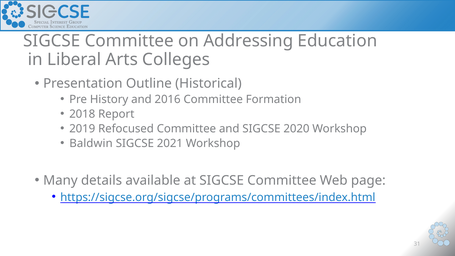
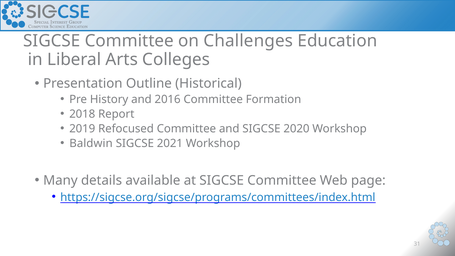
Addressing: Addressing -> Challenges (248, 41)
